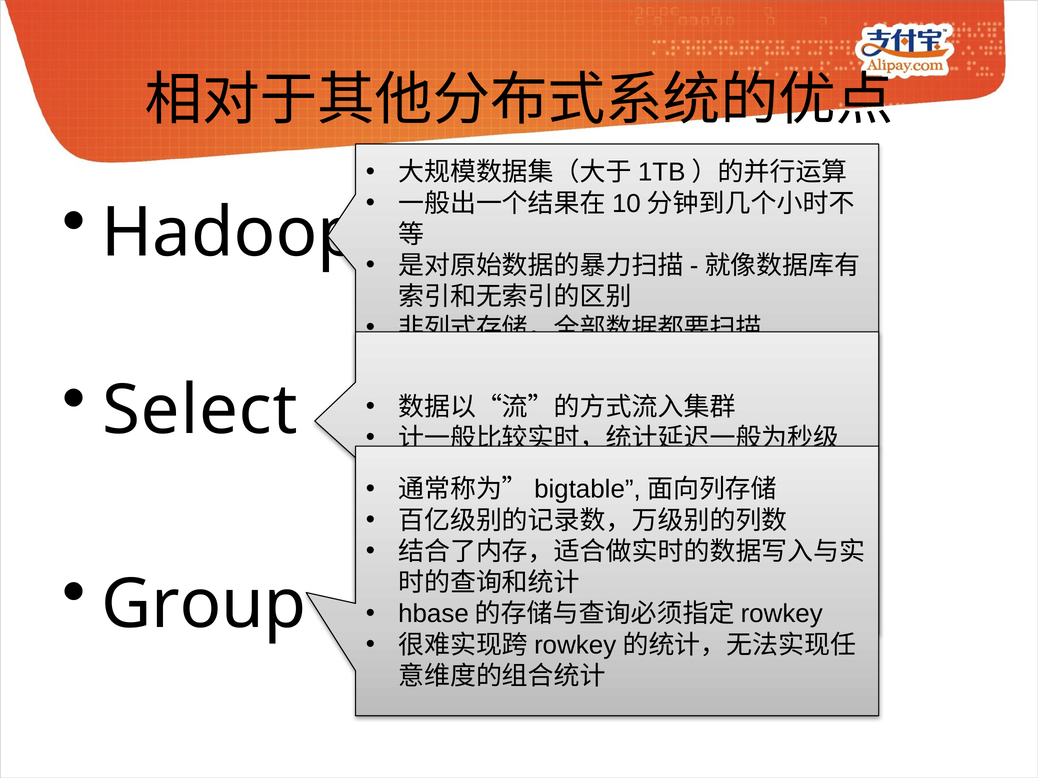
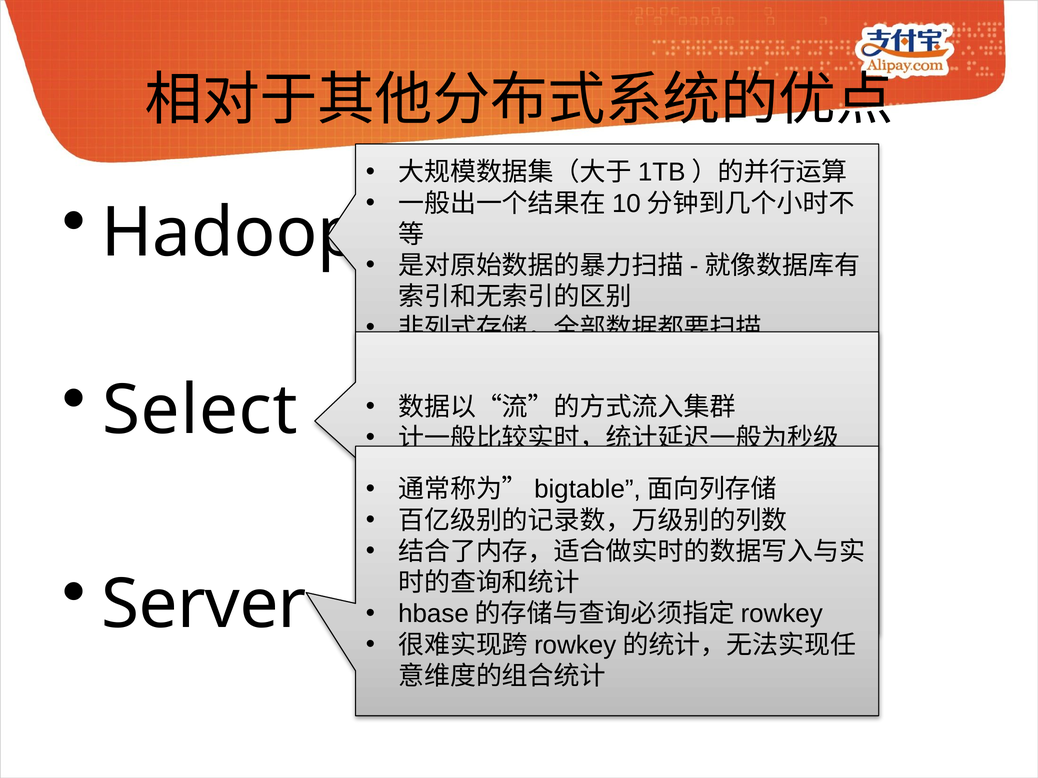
Group: Group -> Server (204, 605)
